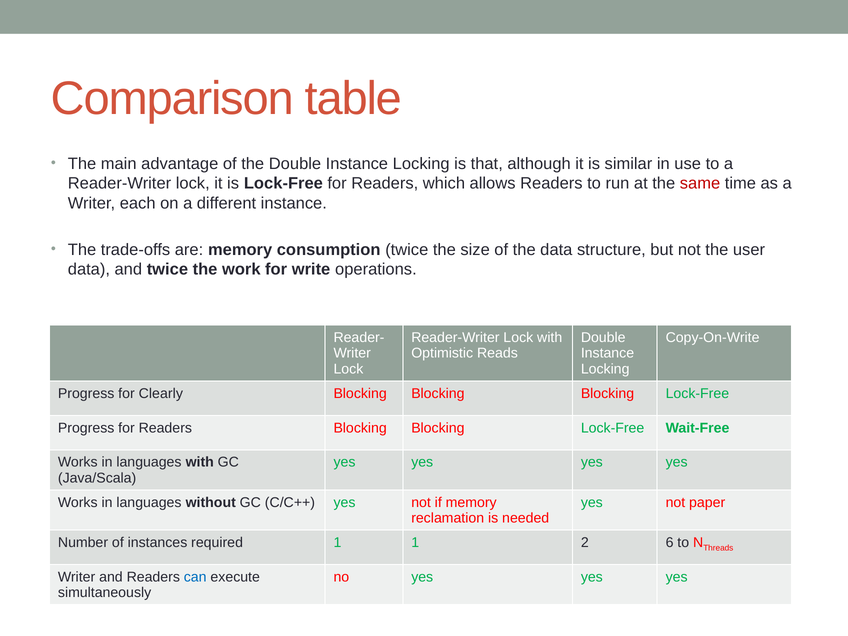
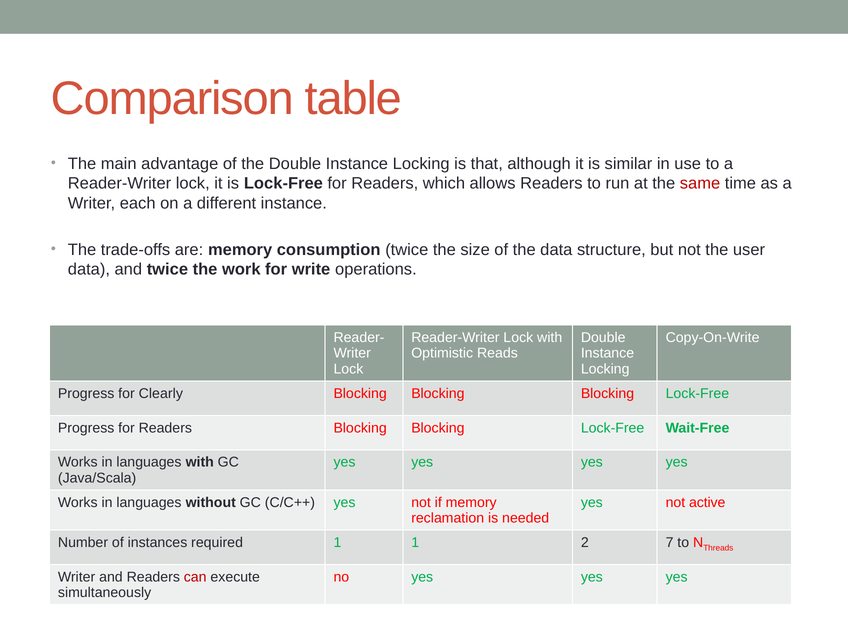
paper: paper -> active (707, 502)
6: 6 -> 7 (670, 543)
can colour: blue -> red (195, 577)
